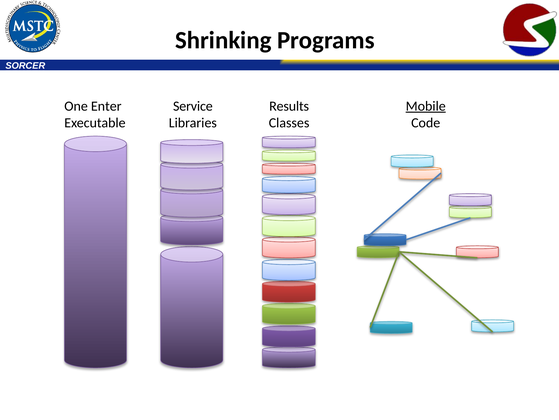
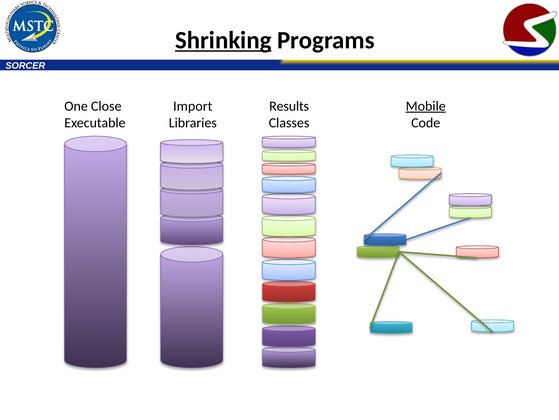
Shrinking underline: none -> present (223, 40)
Enter: Enter -> Close (106, 106)
Service: Service -> Import (193, 106)
